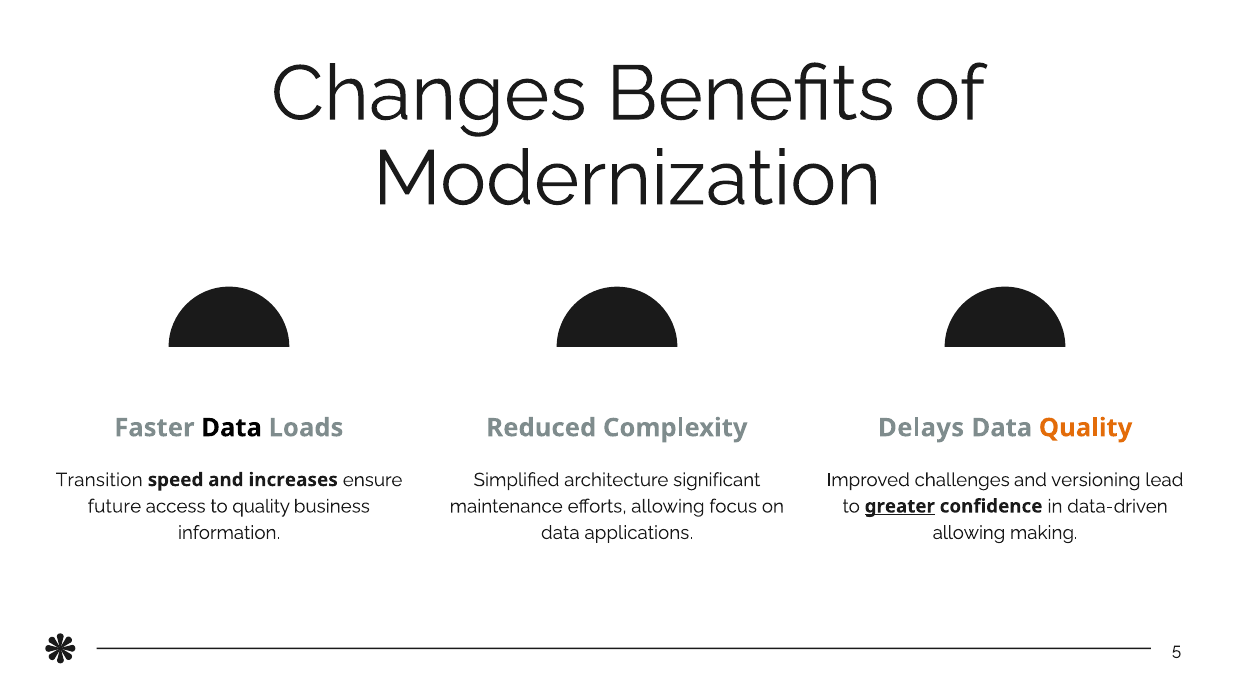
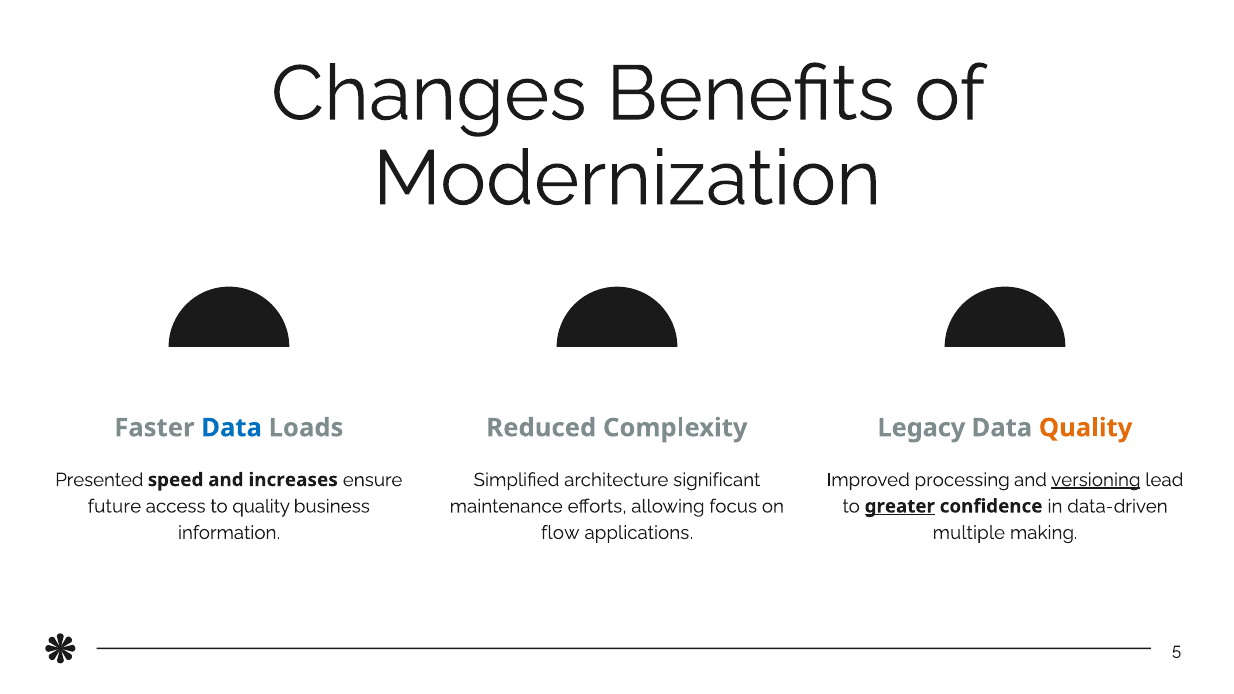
Data colour: black -> blue (232, 428)
Delays: Delays -> Legacy (921, 428)
Transition: Transition -> Presented (99, 480)
challenges: challenges -> processing (962, 480)
versioning underline: none -> present (1096, 480)
data: data -> flow (560, 533)
allowing: allowing -> multiple (969, 533)
